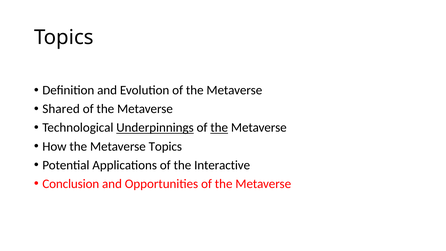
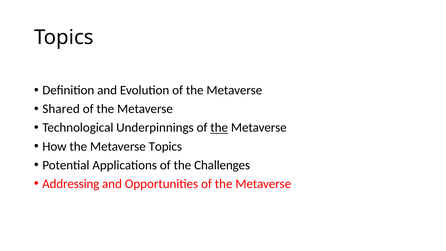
Underpinnings underline: present -> none (155, 128)
Interactive: Interactive -> Challenges (222, 165)
Conclusion: Conclusion -> Addressing (71, 184)
